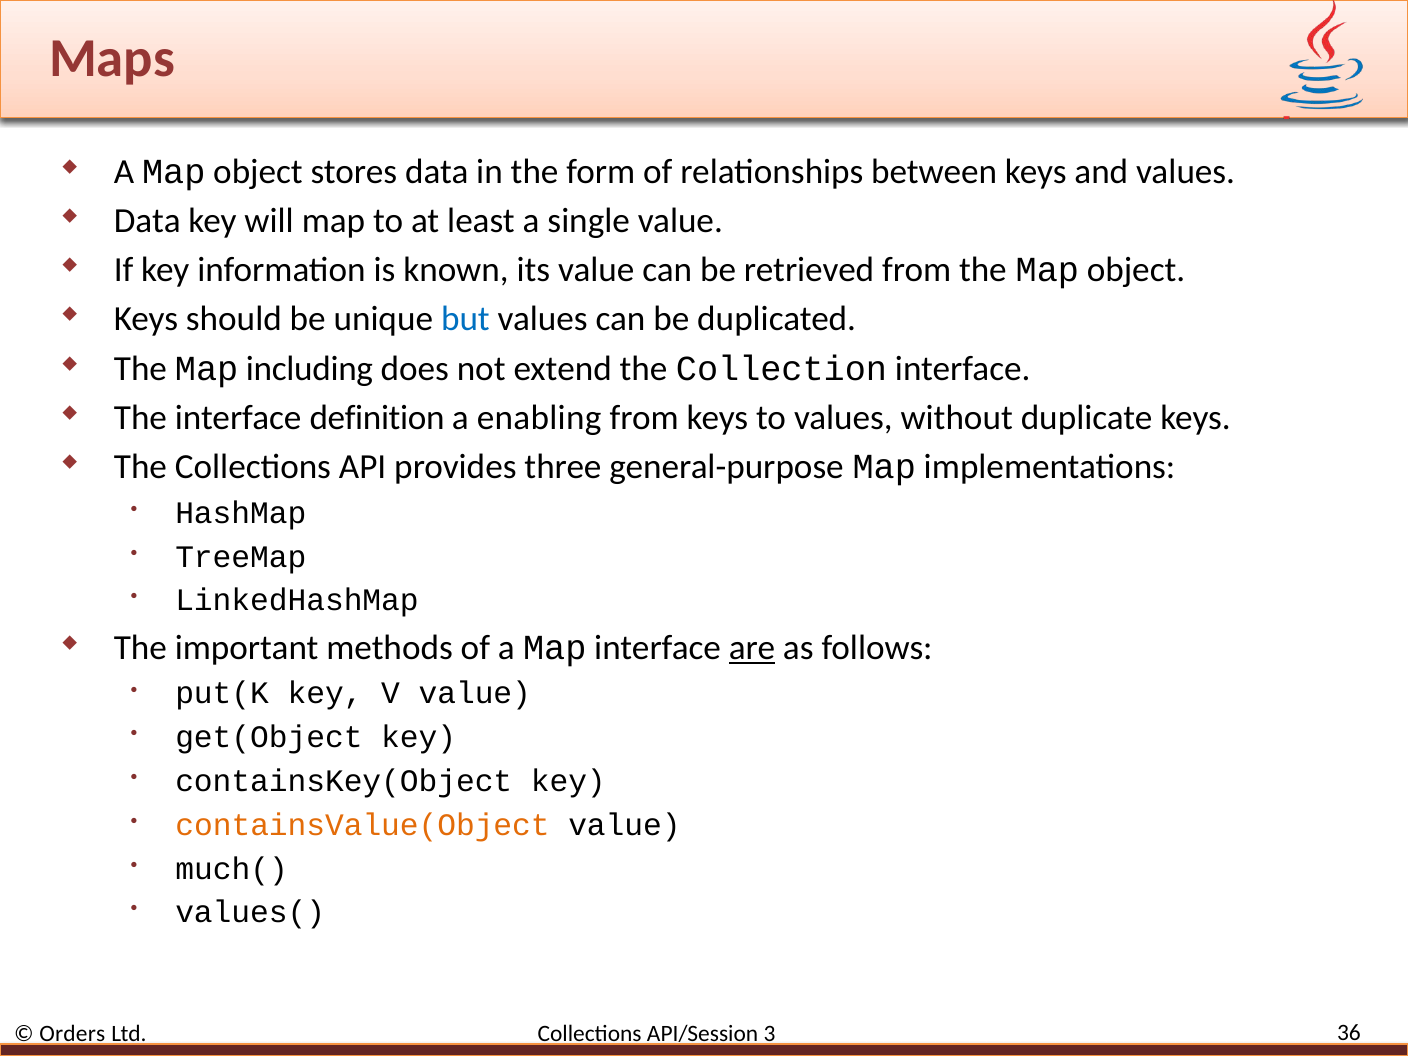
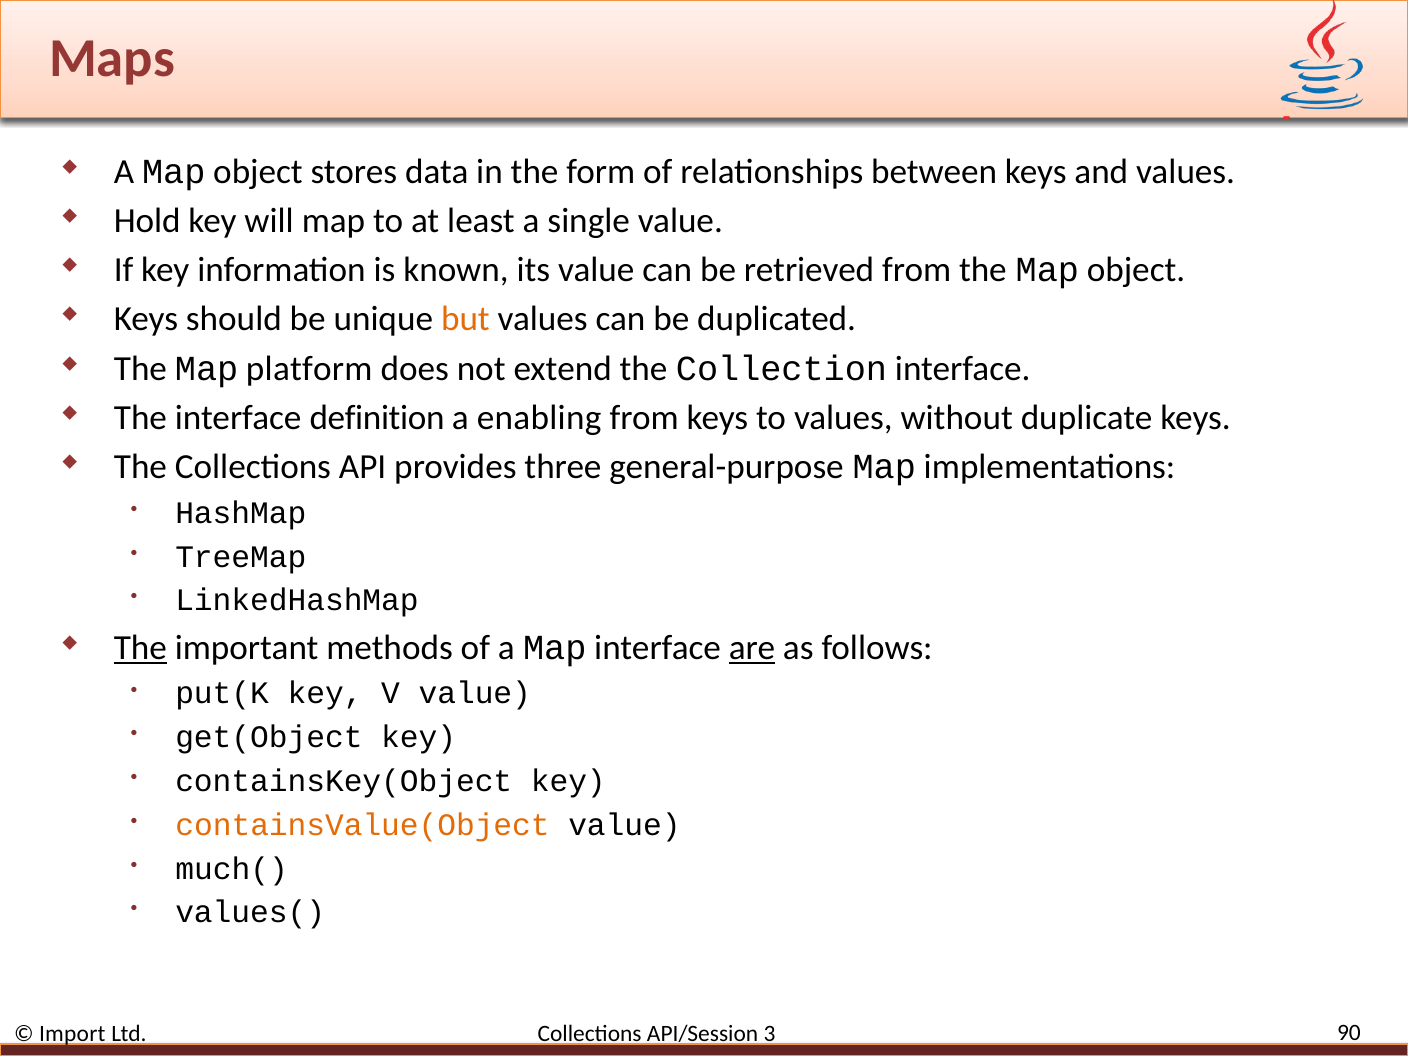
Data: Data -> Hold (147, 221)
but colour: blue -> orange (465, 319)
including: including -> platform (309, 369)
The underline: none -> present (140, 648)
Orders: Orders -> Import (72, 1034)
36: 36 -> 90 (1349, 1033)
